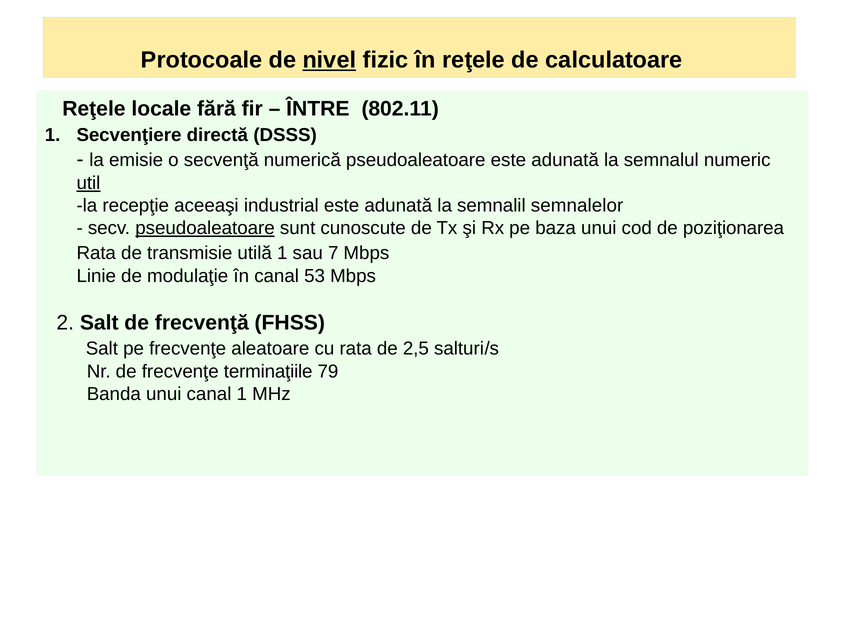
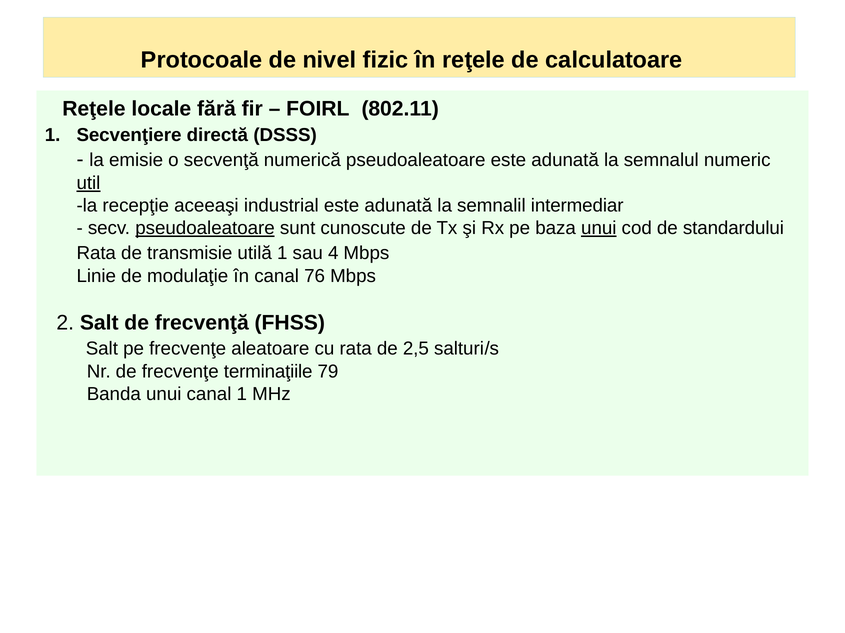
nivel underline: present -> none (329, 60)
ÎNTRE: ÎNTRE -> FOIRL (318, 109)
semnalelor: semnalelor -> intermediar (577, 206)
unui underline: none -> present (599, 228)
poziţionarea: poziţionarea -> standardului (733, 228)
7: 7 -> 4 (333, 253)
53: 53 -> 76 (315, 276)
